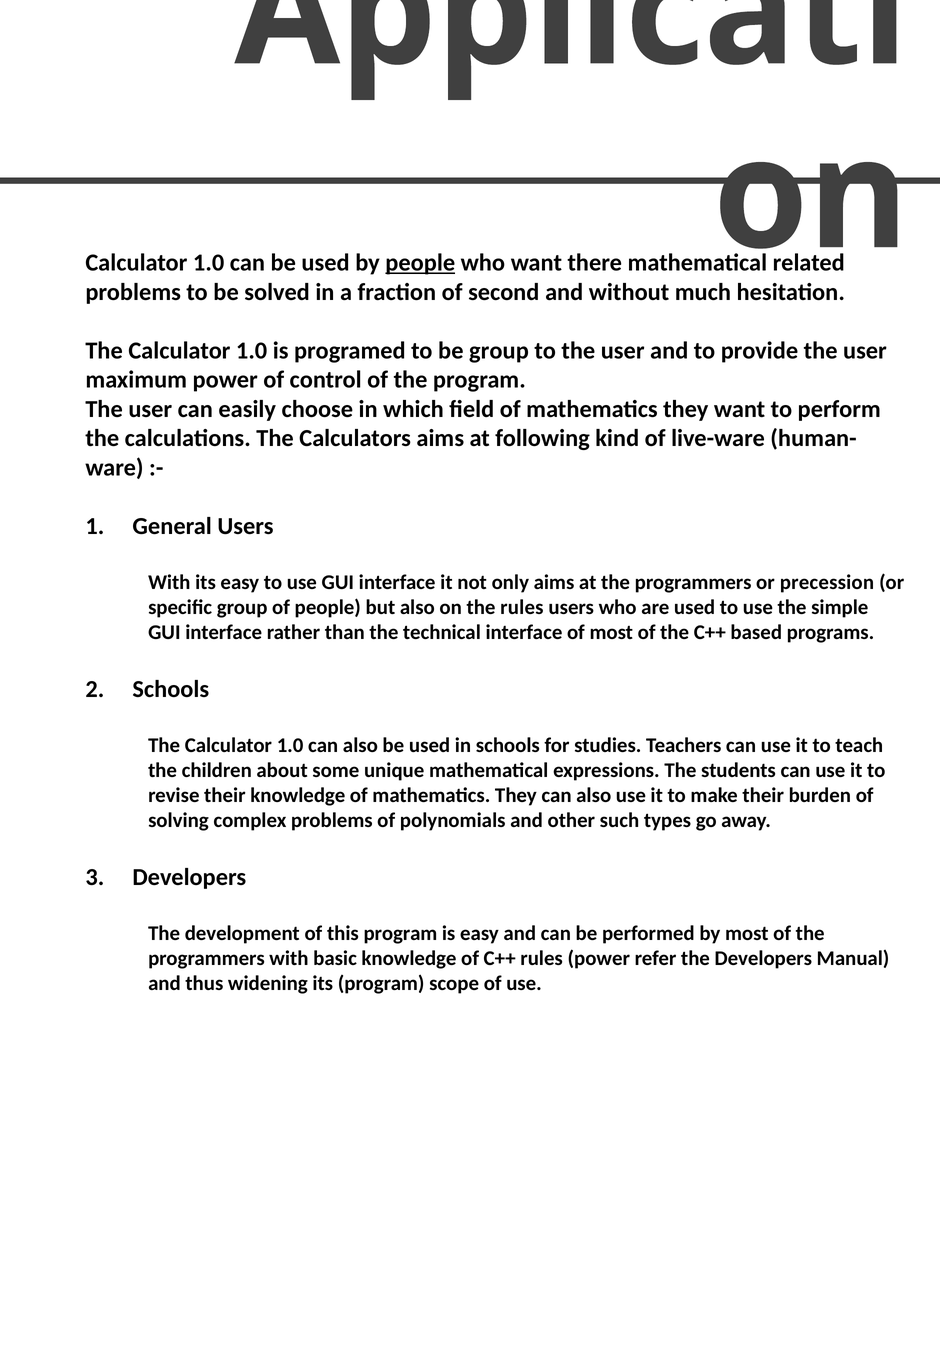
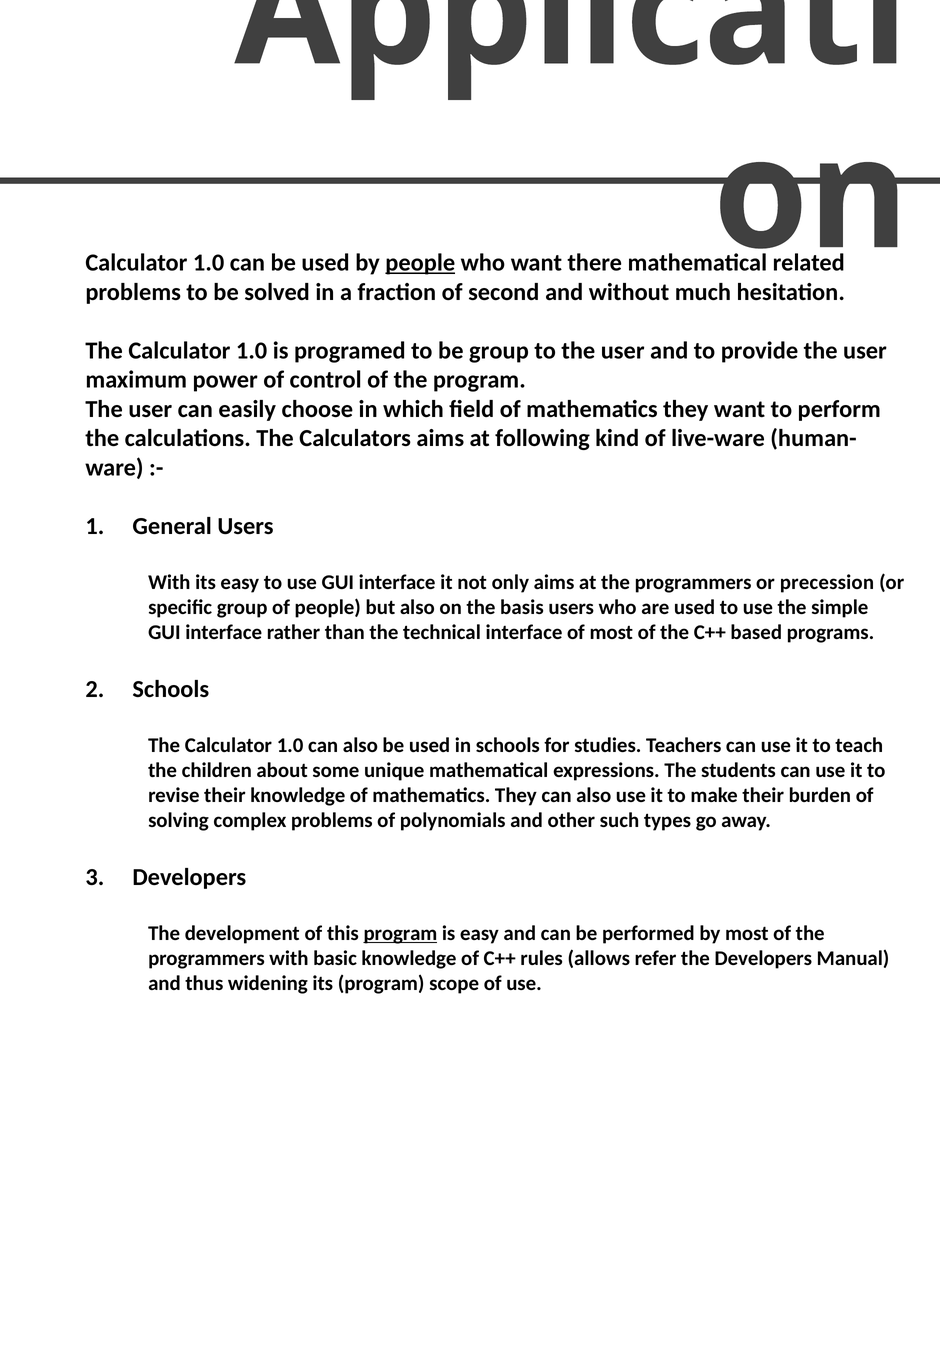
the rules: rules -> basis (522, 607)
program underline: none -> present (400, 933)
rules power: power -> allows (599, 958)
